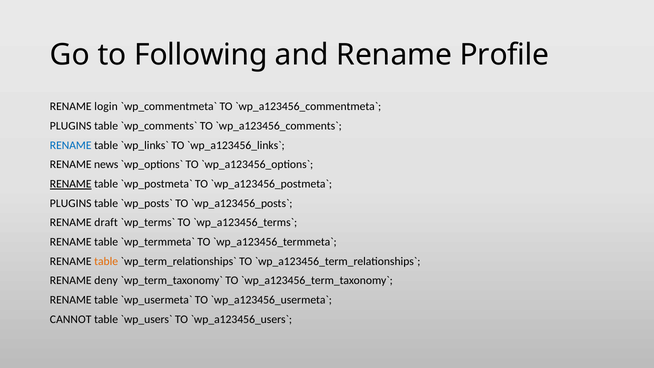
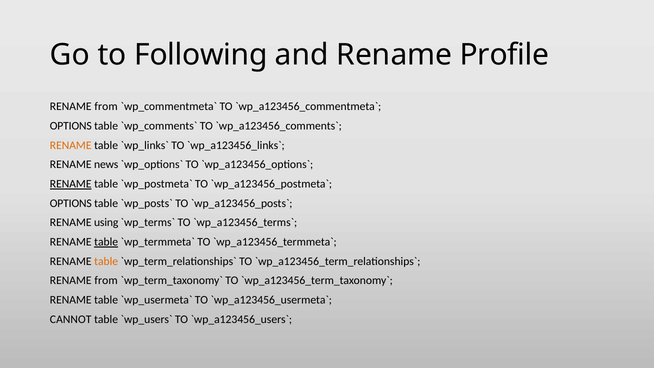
login: login -> from (106, 107)
PLUGINS: PLUGINS -> OPTIONS (71, 126)
RENAME colour: blue -> orange (71, 145)
PLUGINS: PLUGINS -> OPTIONS (71, 203)
draft: draft -> using (106, 223)
table underline: none -> present (106, 242)
deny: deny -> from (106, 281)
